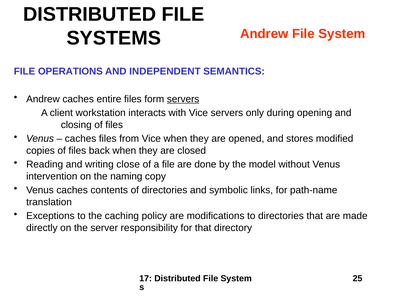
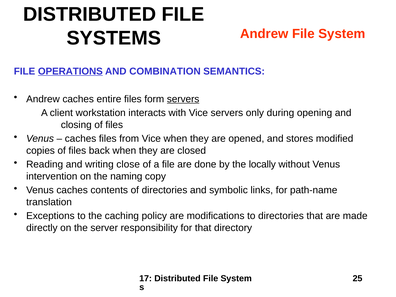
OPERATIONS underline: none -> present (70, 71)
INDEPENDENT: INDEPENDENT -> COMBINATION (165, 71)
model: model -> locally (262, 164)
